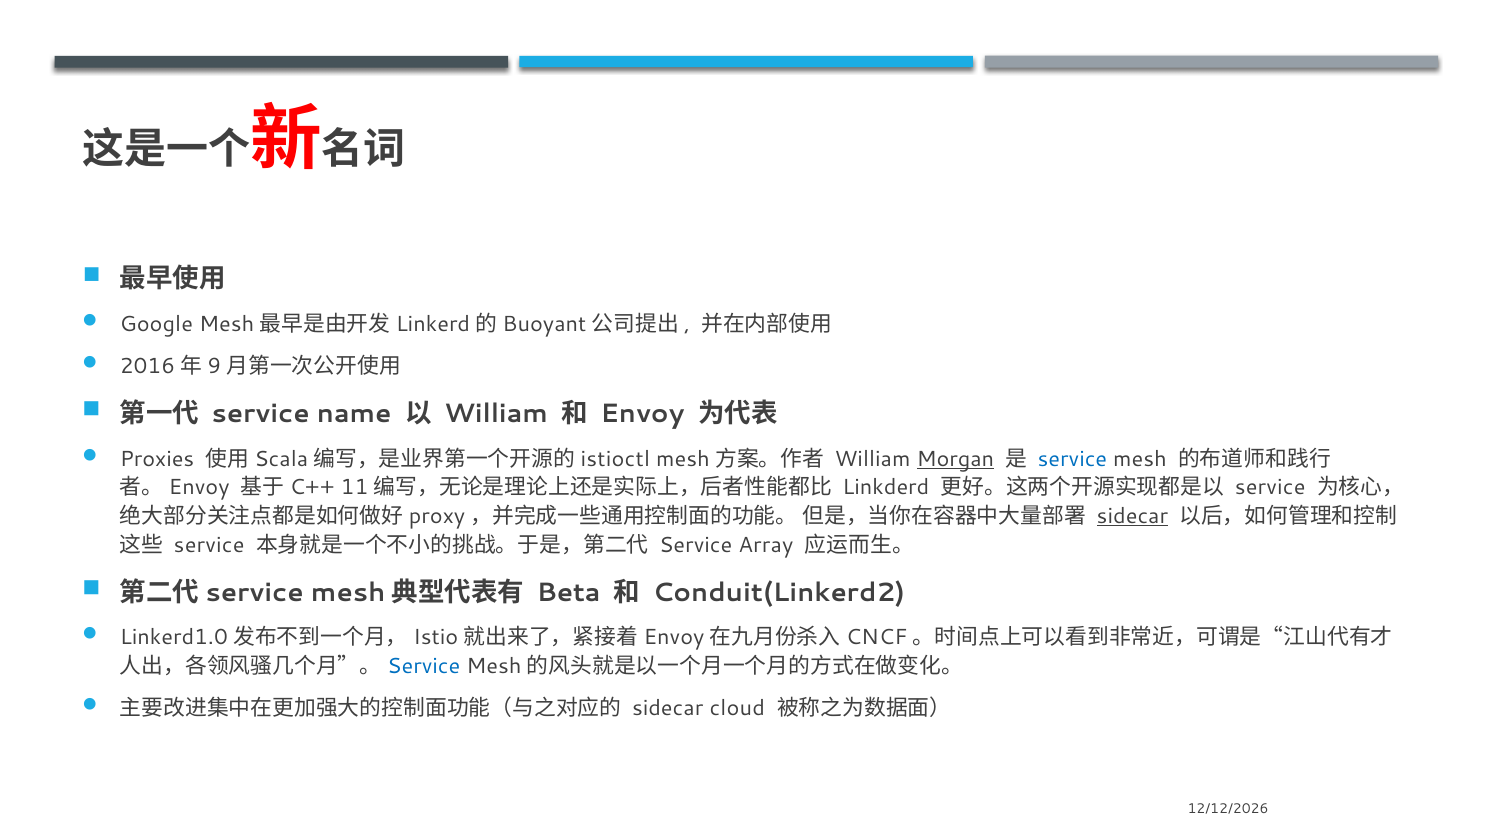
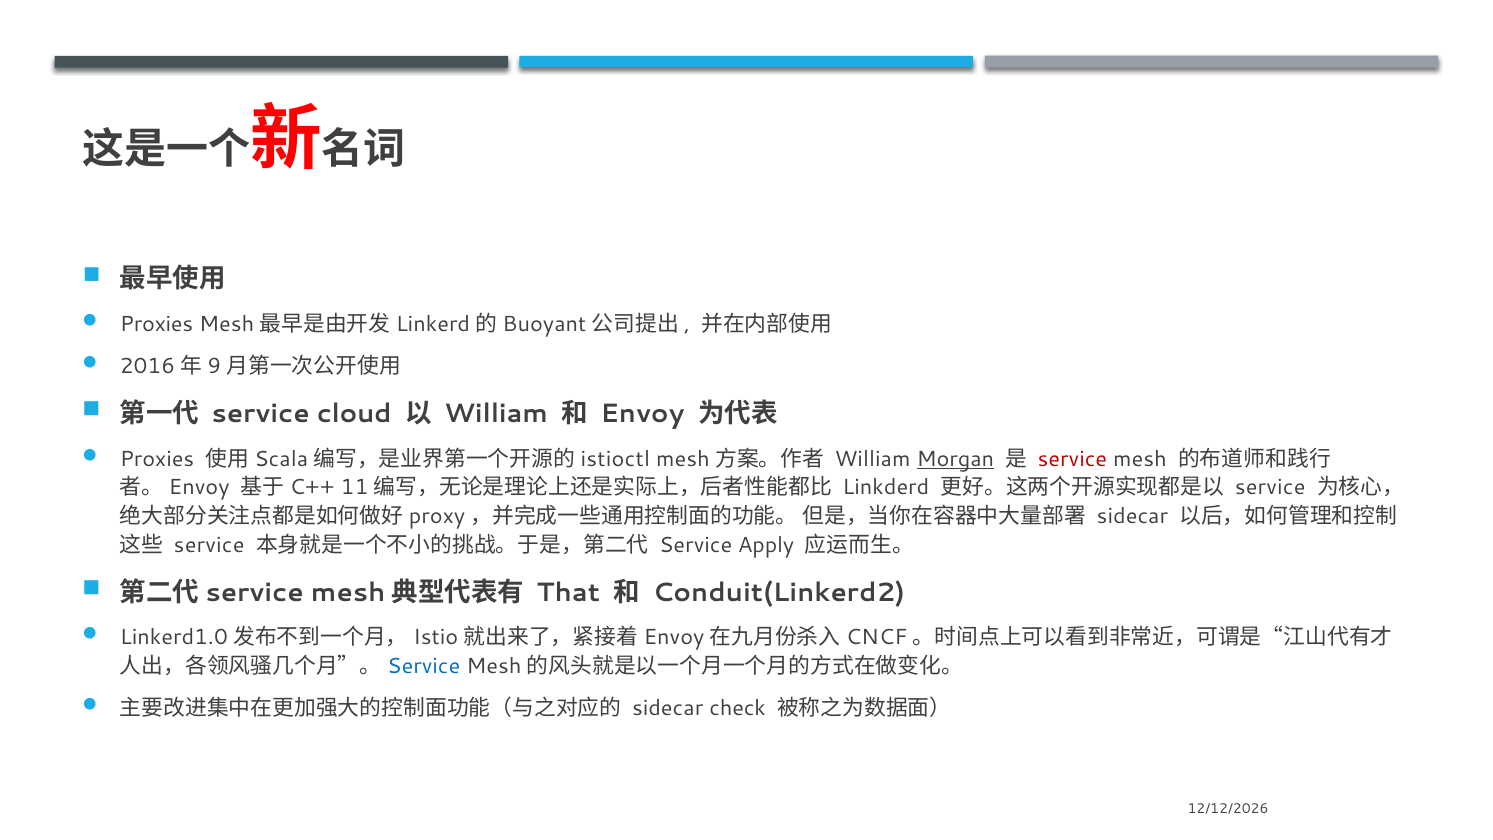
Google: Google -> Proxies (157, 324)
name: name -> cloud (354, 414)
service colour: blue -> red (1072, 459)
sidecar underline: present -> none (1132, 516)
Array: Array -> Apply (766, 545)
Beta: Beta -> That (568, 592)
cloud: cloud -> check (738, 708)
